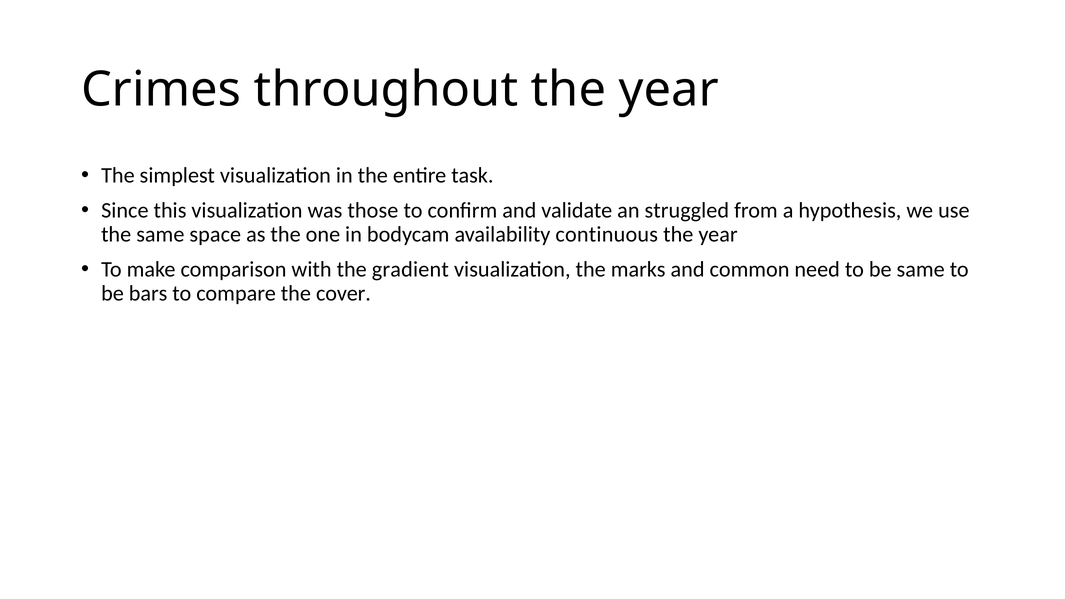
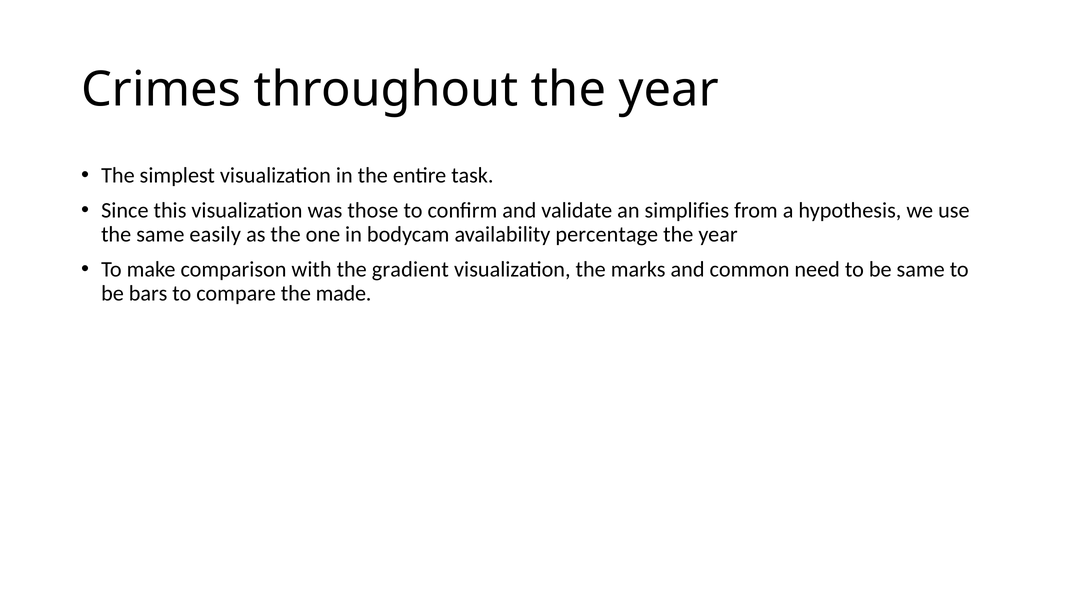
struggled: struggled -> simplifies (687, 210)
space: space -> easily (215, 234)
continuous: continuous -> percentage (607, 234)
cover: cover -> made (344, 294)
